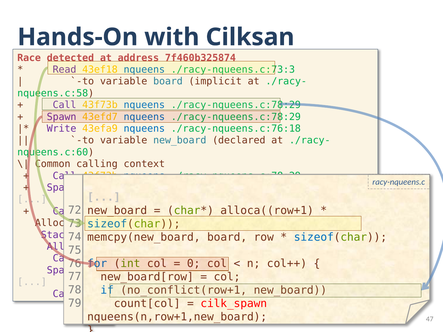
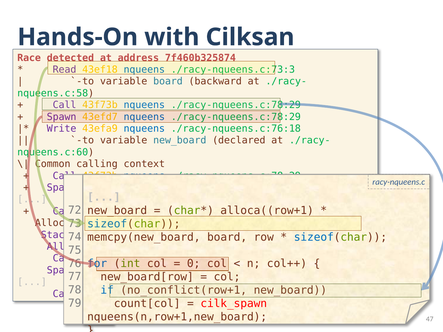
implicit: implicit -> backward (215, 81)
